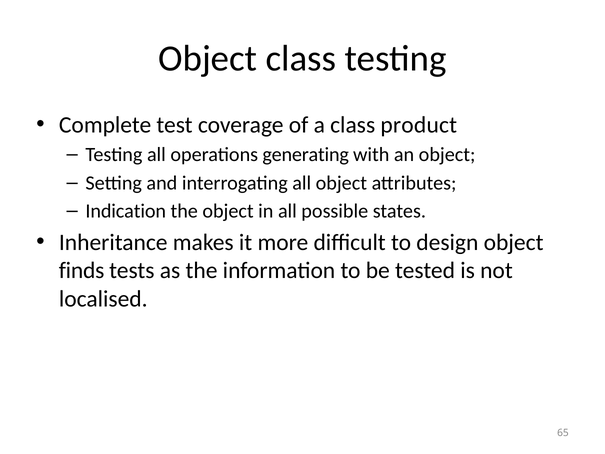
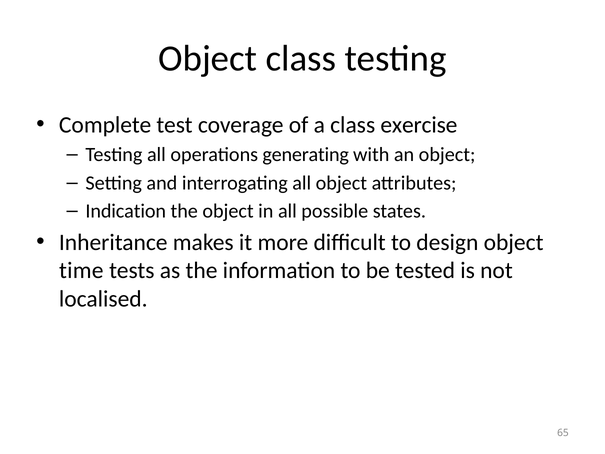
product: product -> exercise (419, 125)
finds: finds -> time (81, 271)
